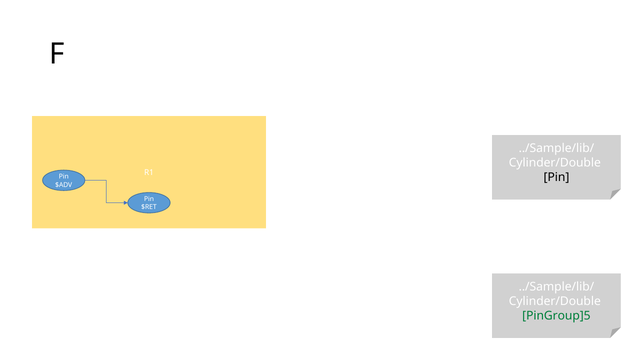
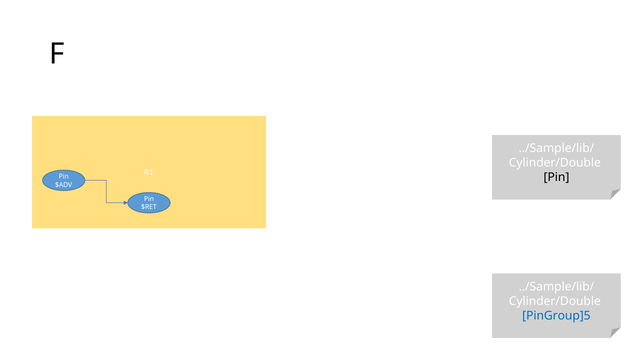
PinGroup]5 colour: green -> blue (556, 316)
